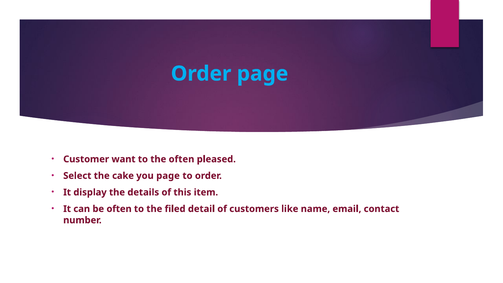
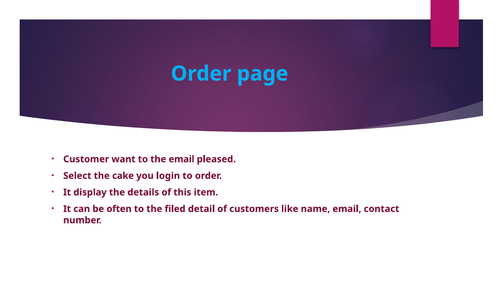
the often: often -> email (182, 159)
you page: page -> login (168, 176)
